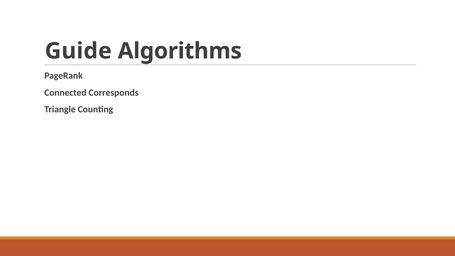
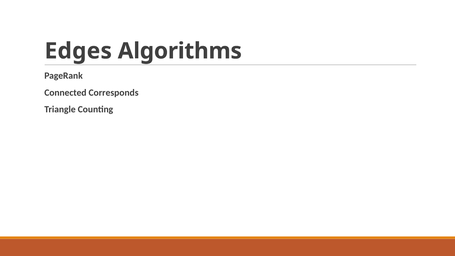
Guide: Guide -> Edges (78, 51)
